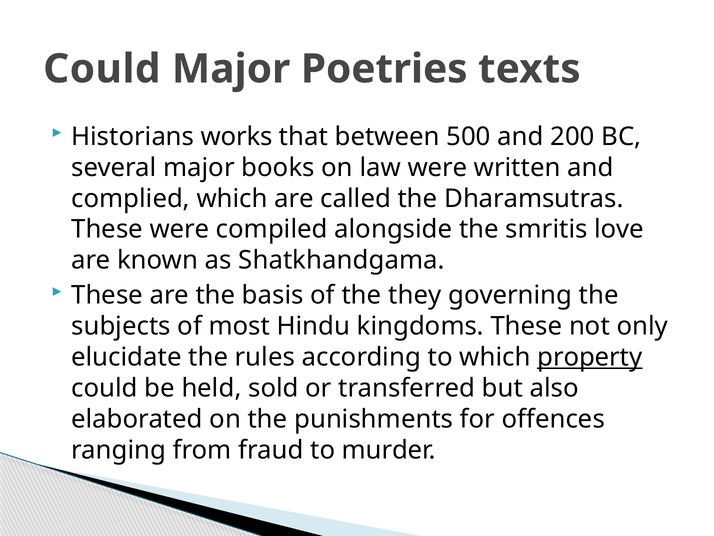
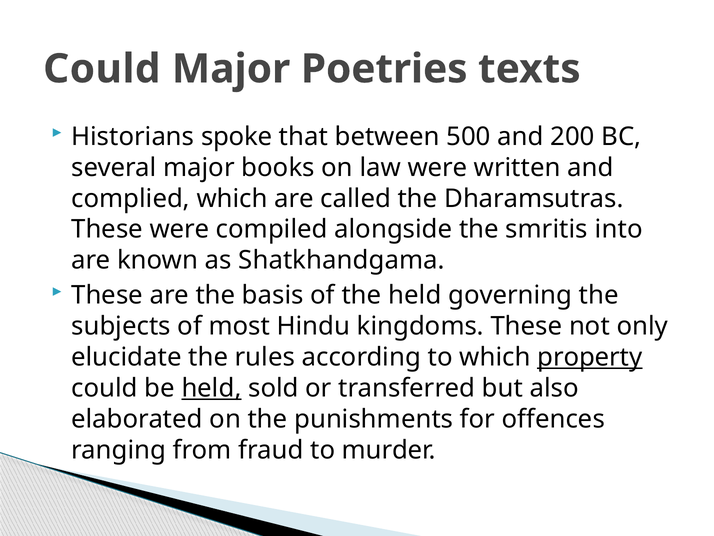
works: works -> spoke (237, 136)
love: love -> into (619, 229)
the they: they -> held (415, 295)
held underline: none -> present (211, 388)
